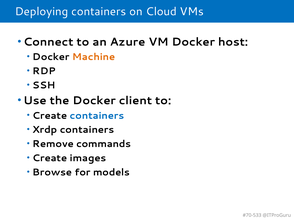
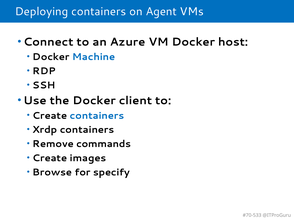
Cloud: Cloud -> Agent (161, 12)
Machine colour: orange -> blue (94, 57)
models: models -> specify (111, 173)
